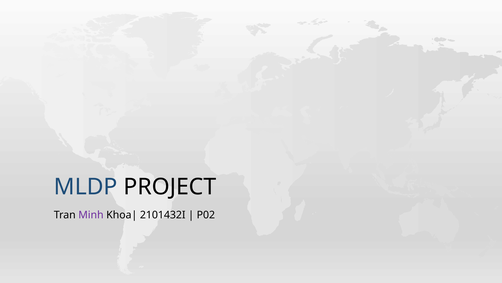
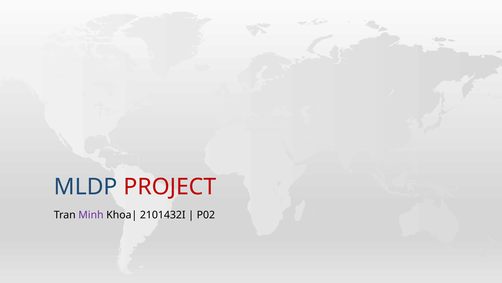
PROJECT colour: black -> red (170, 186)
